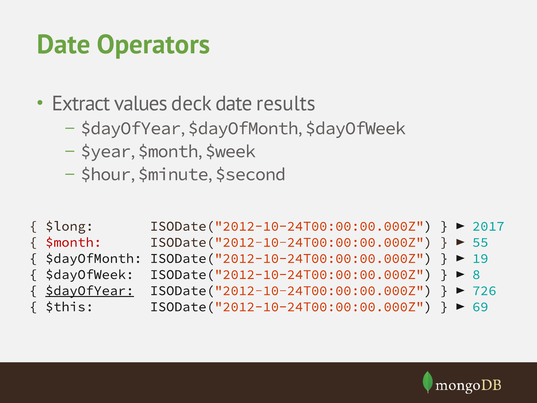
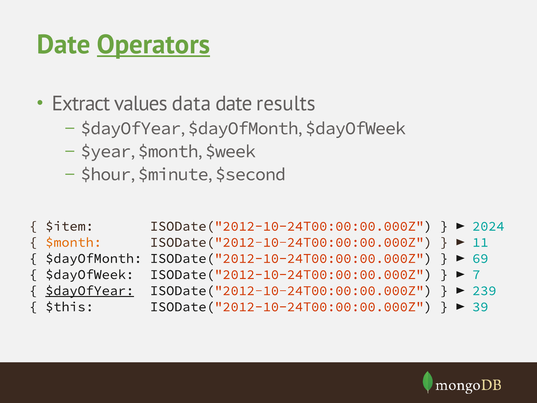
Operators underline: none -> present (153, 45)
deck: deck -> data (191, 104)
$long: $long -> $item (70, 226)
2017: 2017 -> 2024 (488, 226)
$month colour: red -> orange (74, 242)
55: 55 -> 11 (480, 242)
19: 19 -> 69 (480, 258)
8: 8 -> 7 (476, 274)
726: 726 -> 239 (484, 290)
69: 69 -> 39 (480, 307)
